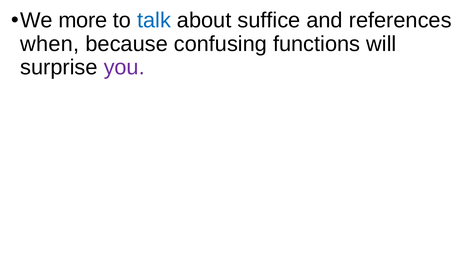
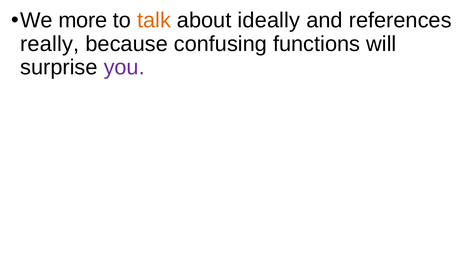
talk colour: blue -> orange (154, 20)
suffice: suffice -> ideally (269, 20)
when: when -> really (50, 44)
